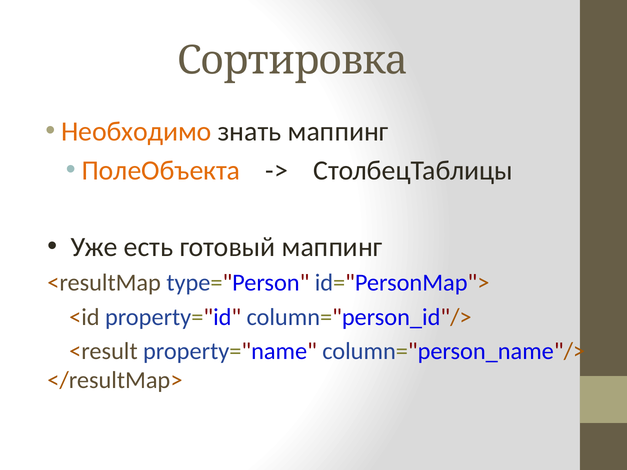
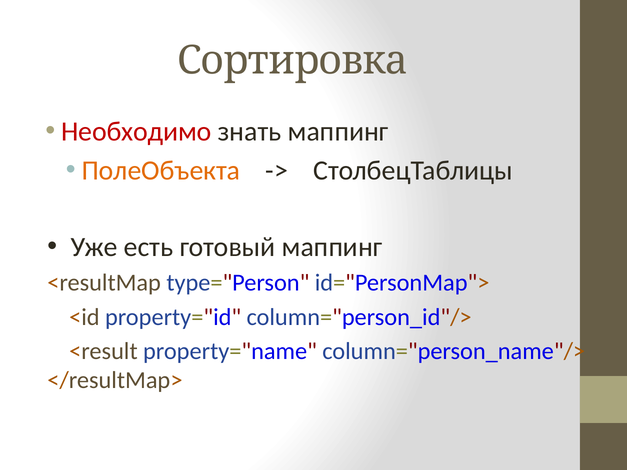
Необходимо colour: orange -> red (136, 132)
